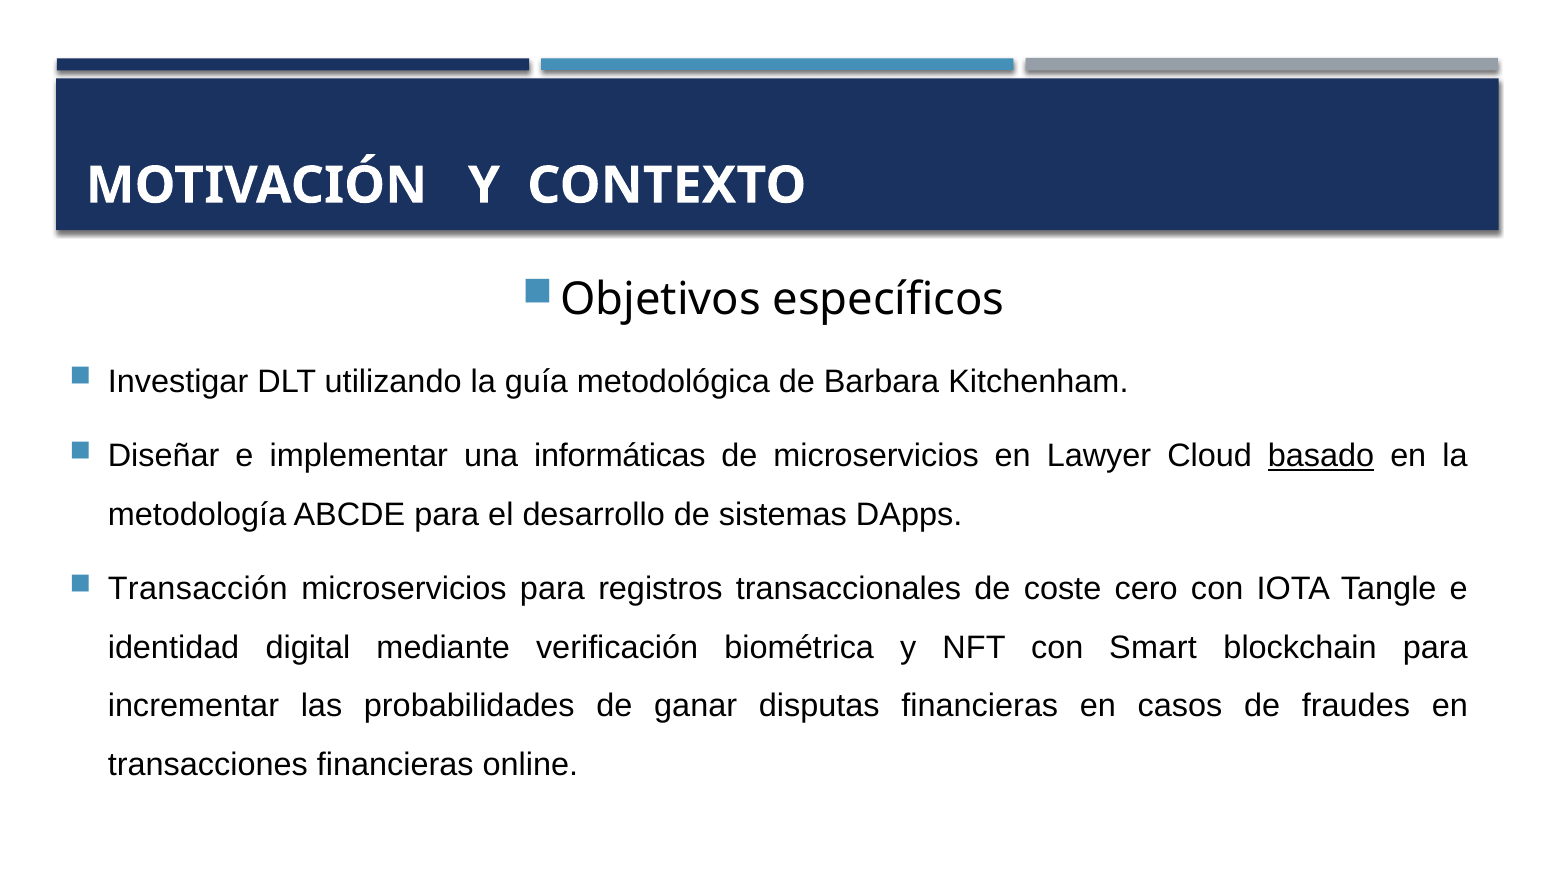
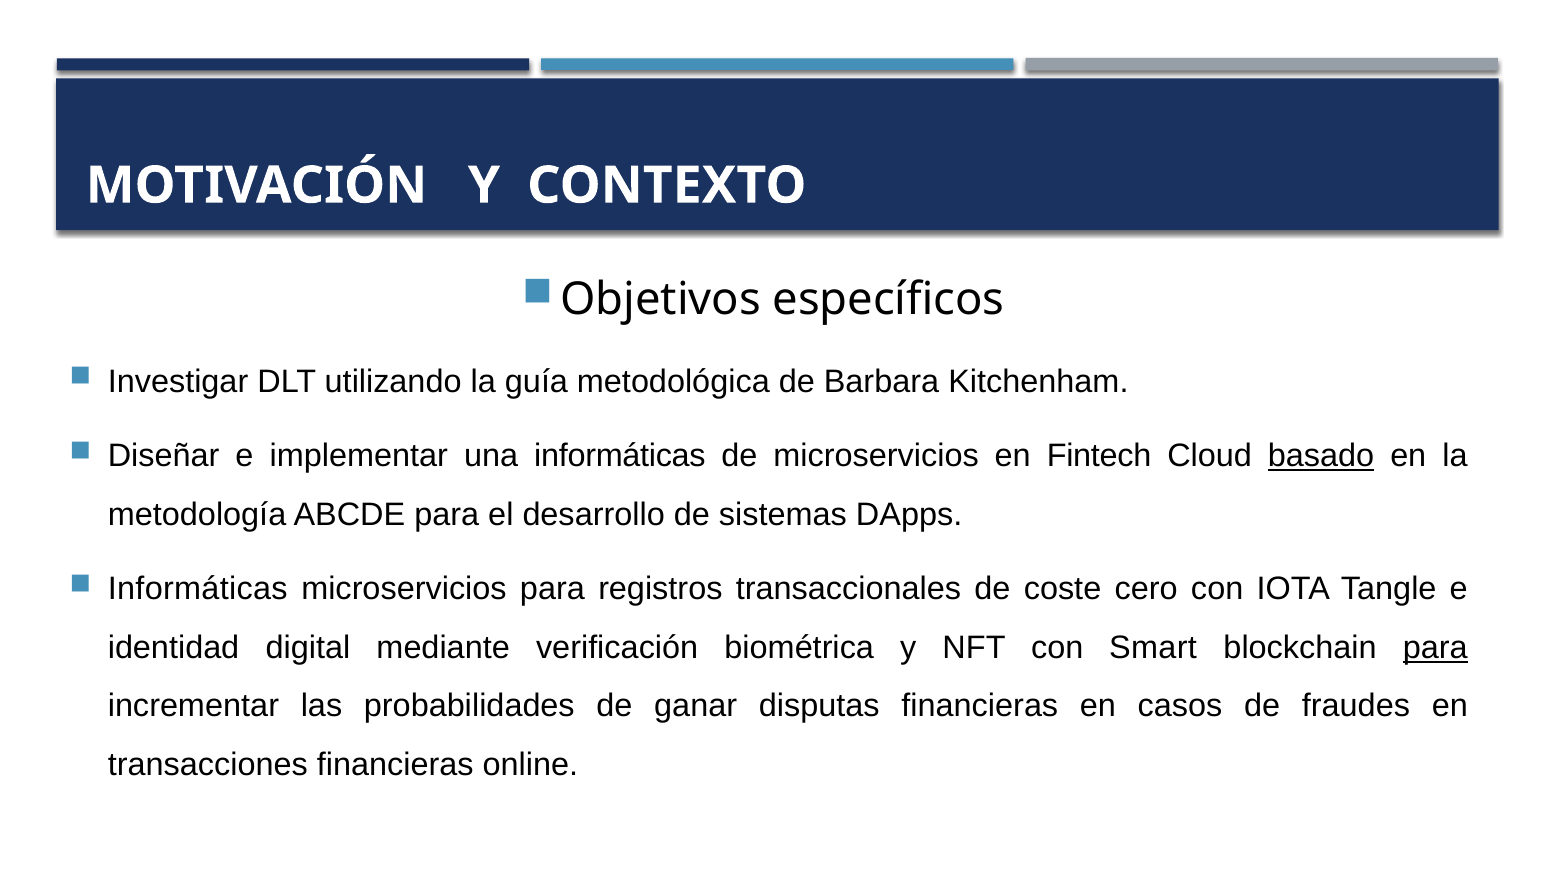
Lawyer: Lawyer -> Fintech (1099, 456)
Transacción: Transacción -> Informáticas (198, 589)
para underline: none -> present (1435, 647)
